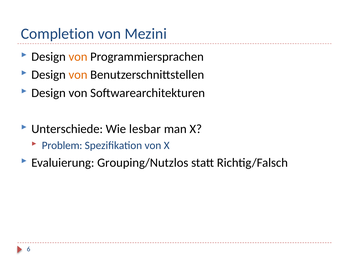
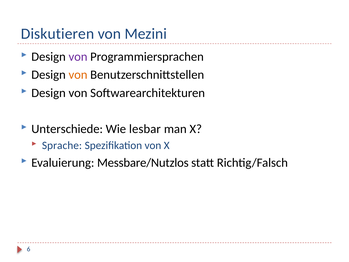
Completion: Completion -> Diskutieren (58, 34)
von colour: orange -> purple (78, 57)
Problem: Problem -> Sprache (62, 145)
Grouping/Nutzlos: Grouping/Nutzlos -> Messbare/Nutzlos (143, 163)
